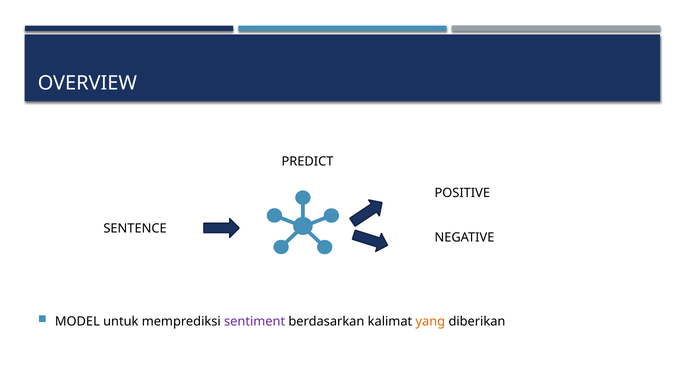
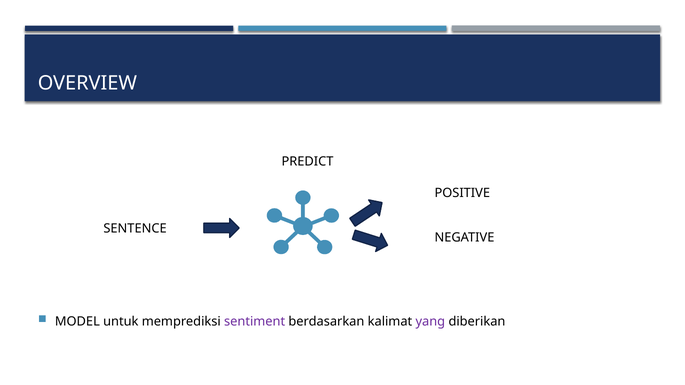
yang colour: orange -> purple (430, 322)
